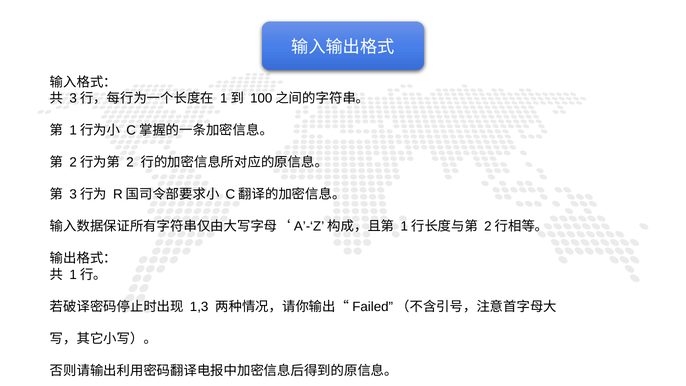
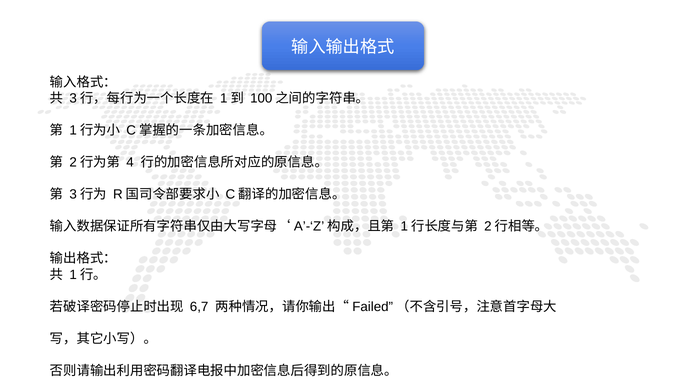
2: 2 -> 4 (130, 162)
1,3: 1,3 -> 6,7 (199, 307)
